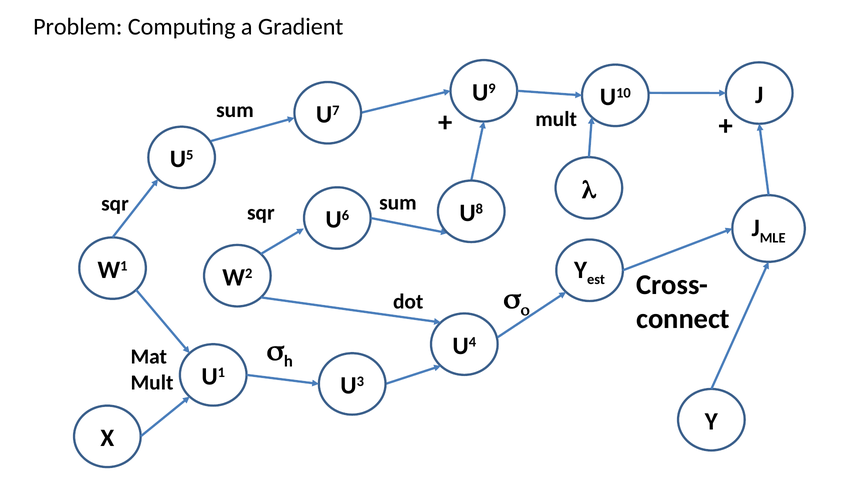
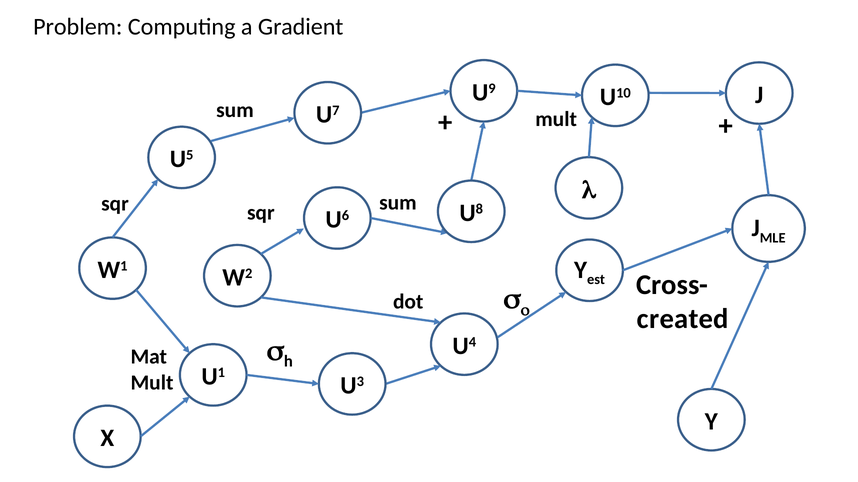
connect: connect -> created (683, 319)
